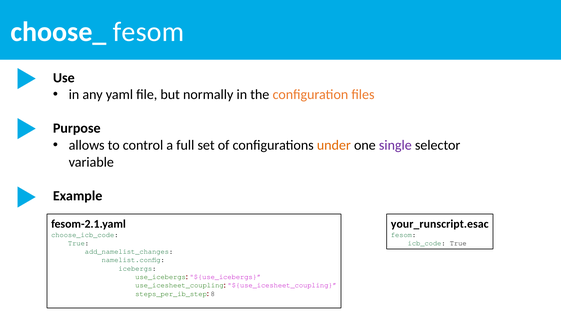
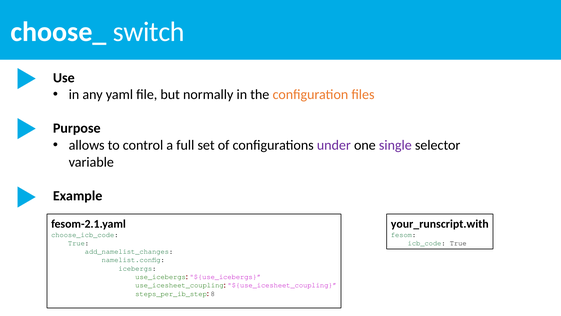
choose_ fesom: fesom -> switch (149, 32)
under colour: orange -> purple (334, 145)
your_runscript.esac: your_runscript.esac -> your_runscript.with (440, 224)
